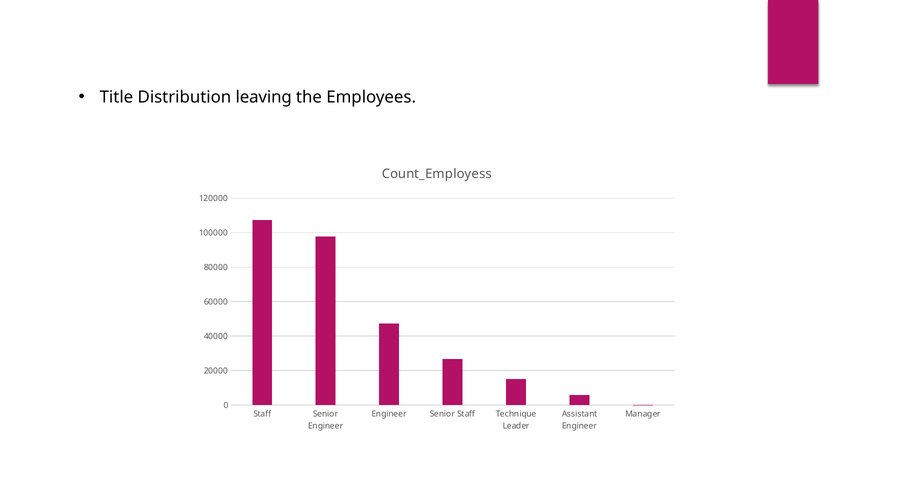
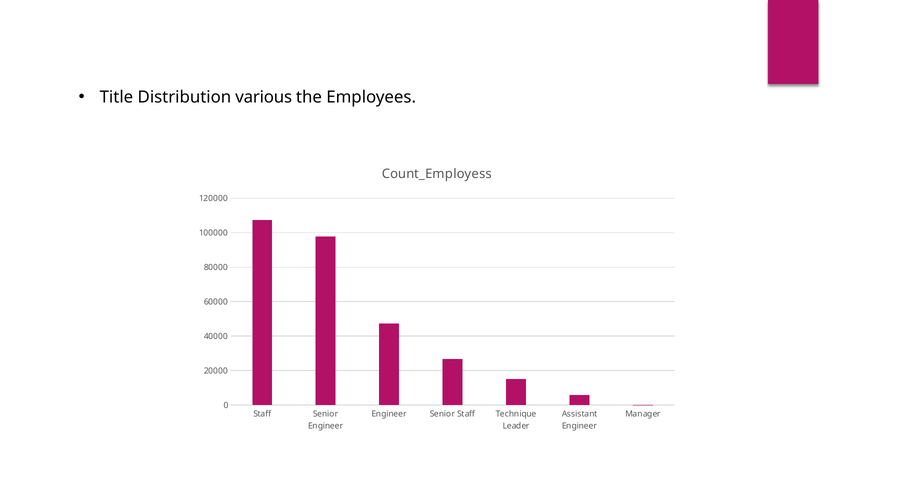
leaving: leaving -> various (264, 97)
